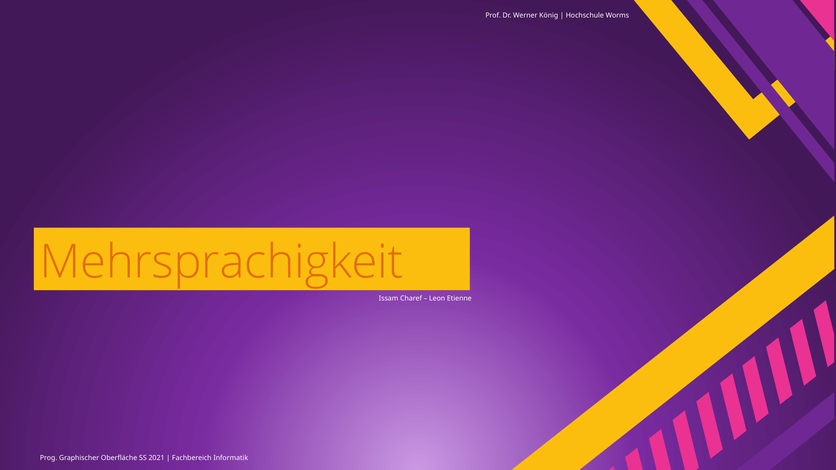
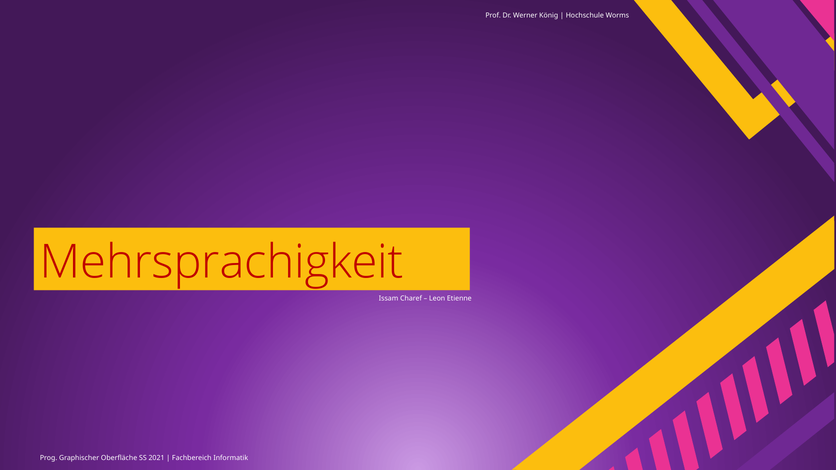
Mehrsprachigkeit colour: orange -> red (222, 262)
